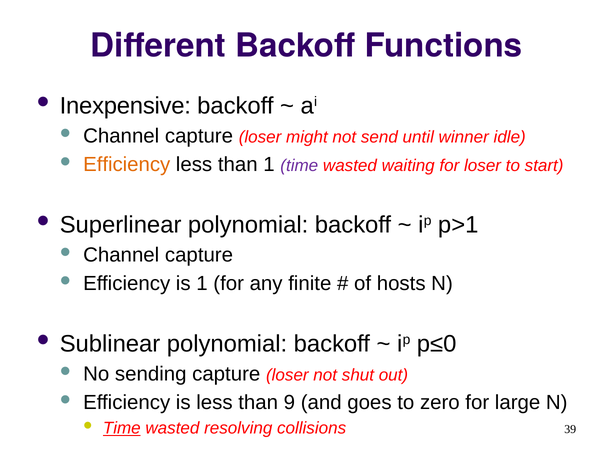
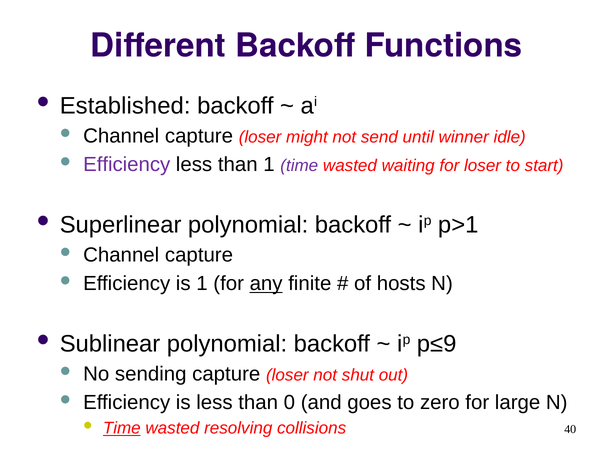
Inexpensive: Inexpensive -> Established (125, 106)
Efficiency colour: orange -> purple (127, 165)
any underline: none -> present (266, 284)
p≤0: p≤0 -> p≤9 (437, 344)
9: 9 -> 0 (289, 403)
39: 39 -> 40 (570, 430)
